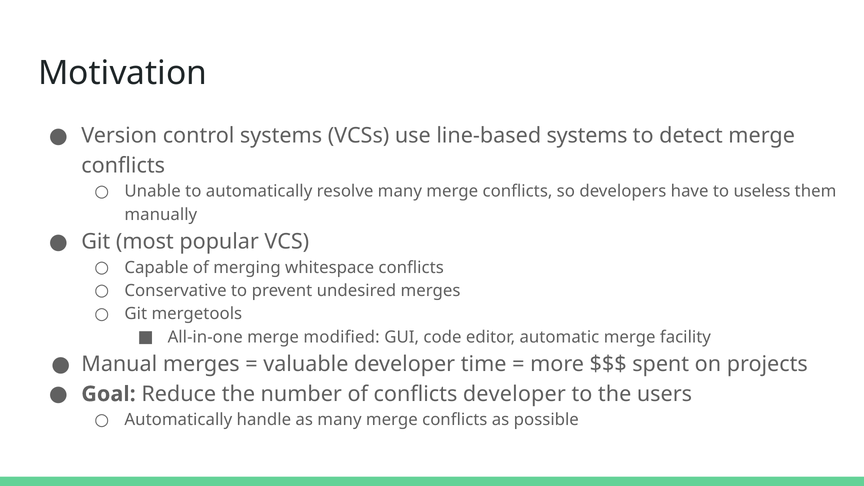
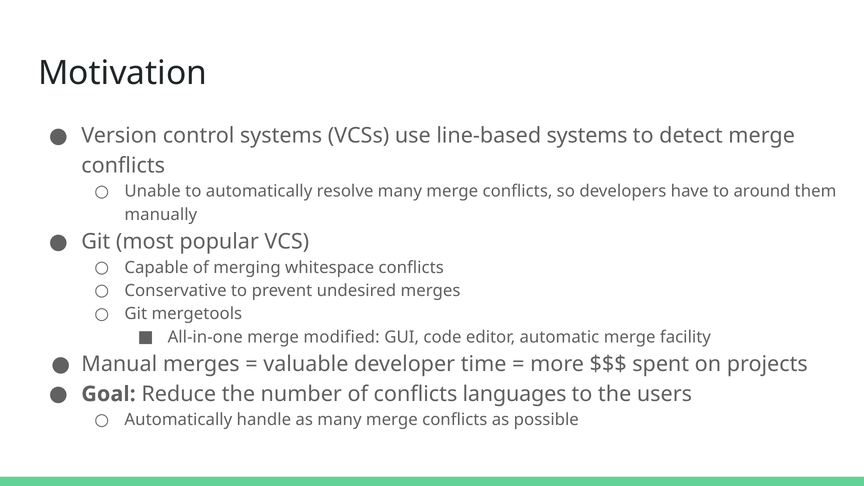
useless: useless -> around (762, 191)
conflicts developer: developer -> languages (515, 394)
